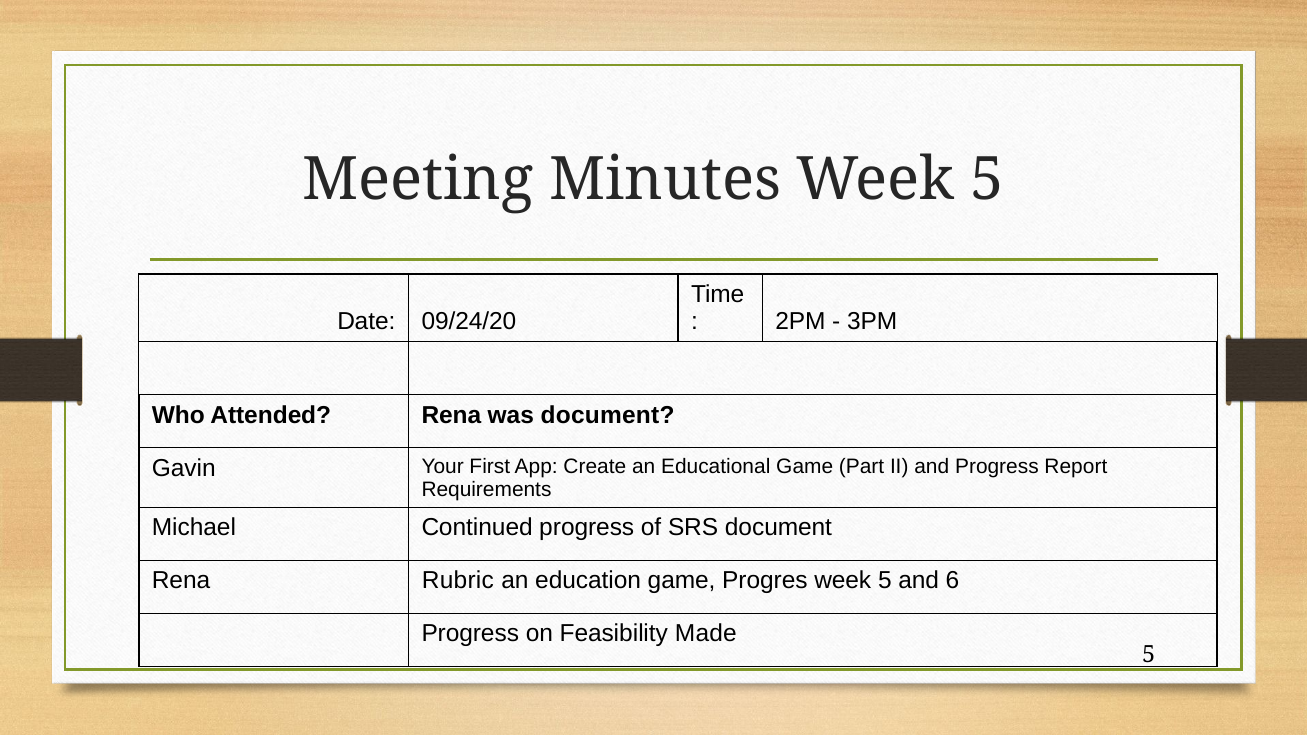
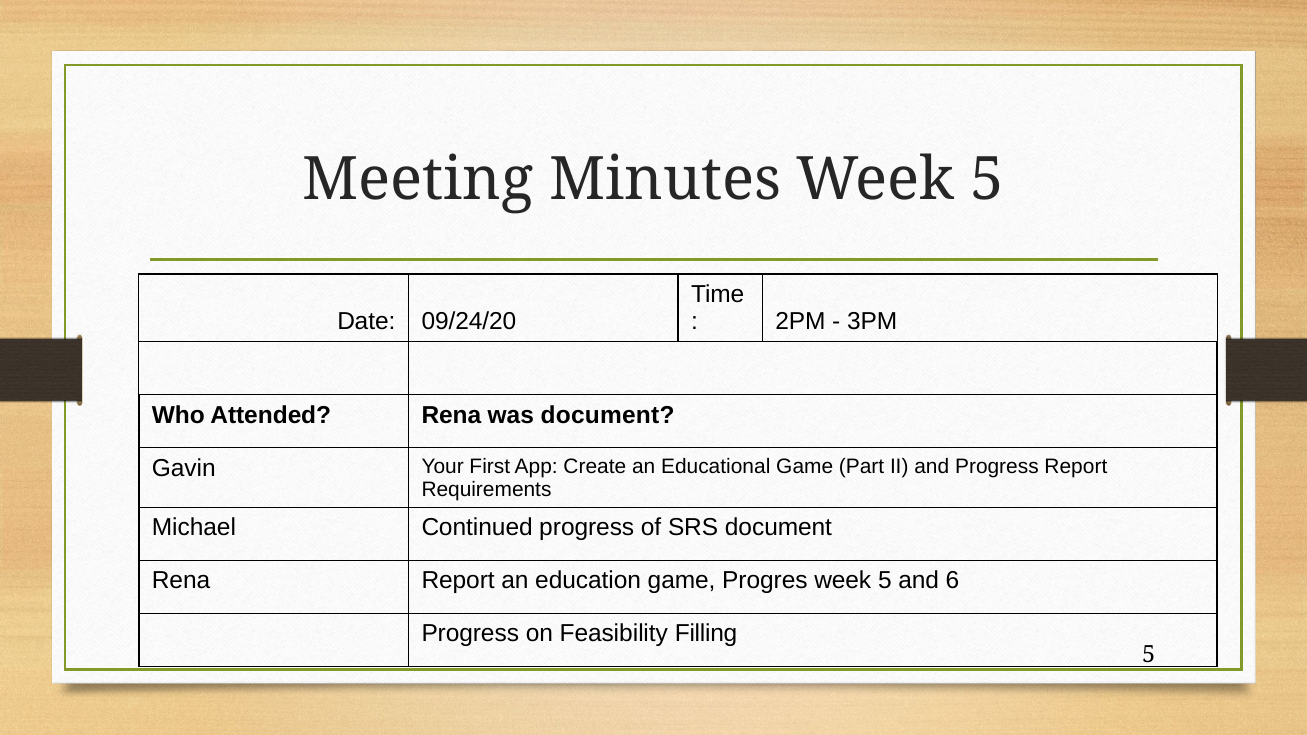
Rena Rubric: Rubric -> Report (458, 581)
Made: Made -> Filling (706, 634)
